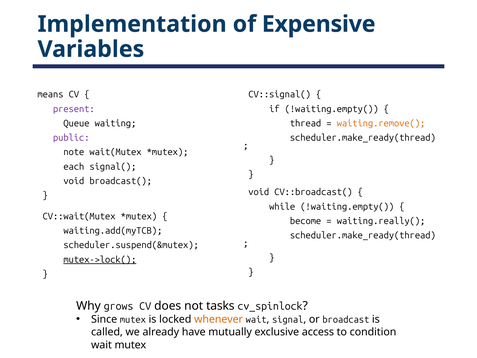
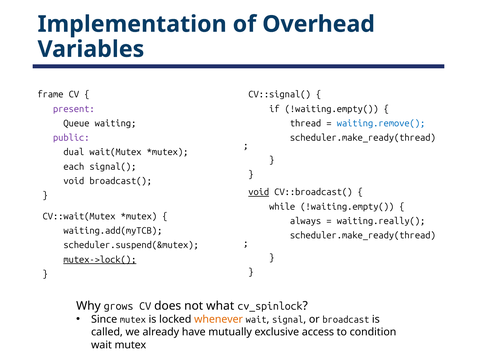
Expensive: Expensive -> Overhead (319, 24)
means: means -> frame (50, 94)
waiting.remove( colour: orange -> blue (381, 123)
note: note -> dual (74, 152)
void underline: none -> present (259, 192)
become: become -> always (306, 221)
tasks: tasks -> what (220, 306)
